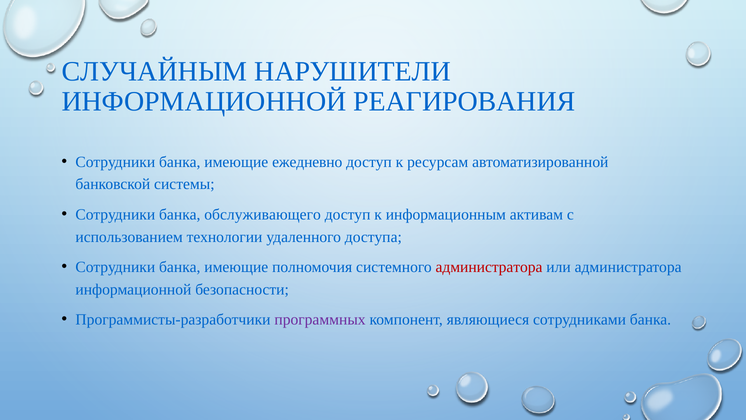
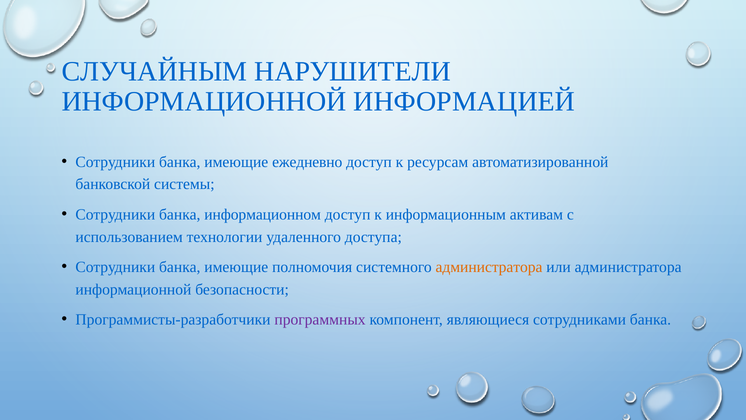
РЕАГИРОВАНИЯ: РЕАГИРОВАНИЯ -> ИНФОРМАЦИЕЙ (464, 102)
обслуживающего: обслуживающего -> информационном (263, 214)
администратора colour: red -> orange (489, 267)
